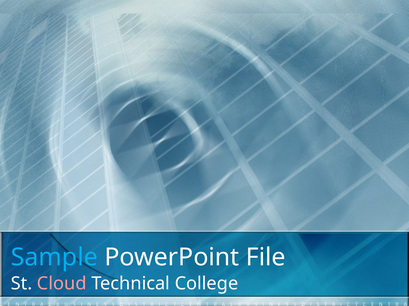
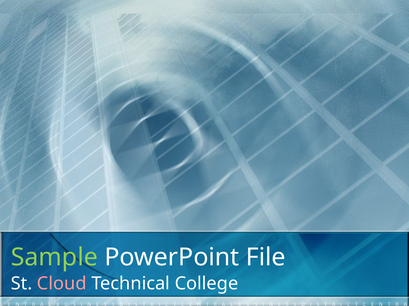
Sample colour: light blue -> light green (54, 258)
